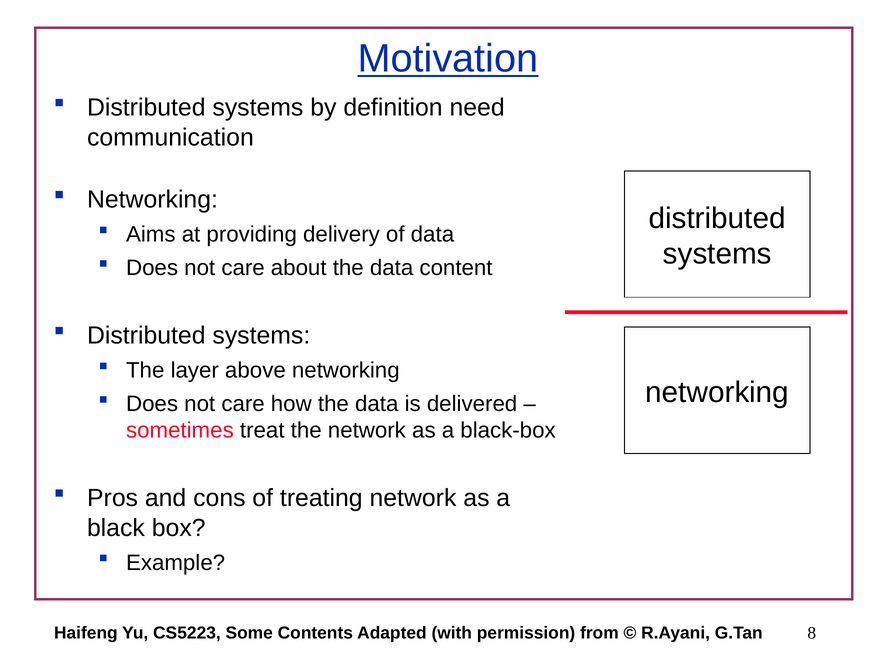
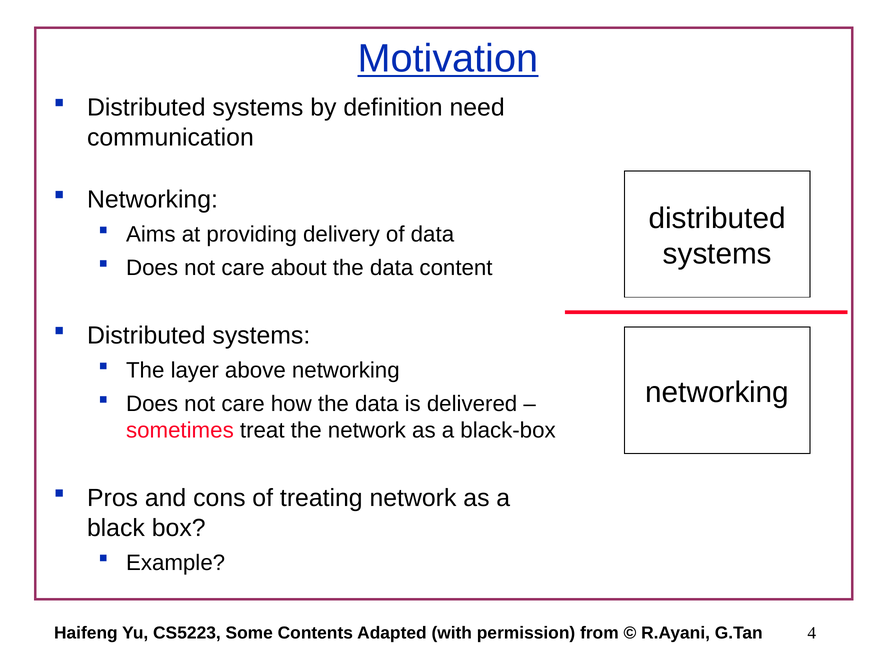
8: 8 -> 4 (812, 633)
